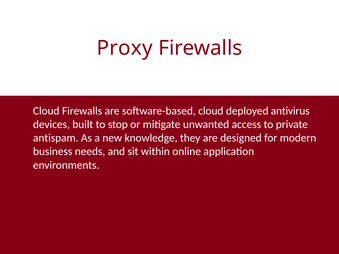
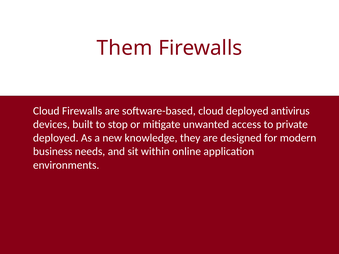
Proxy: Proxy -> Them (125, 48)
antispam: antispam -> deployed (56, 138)
